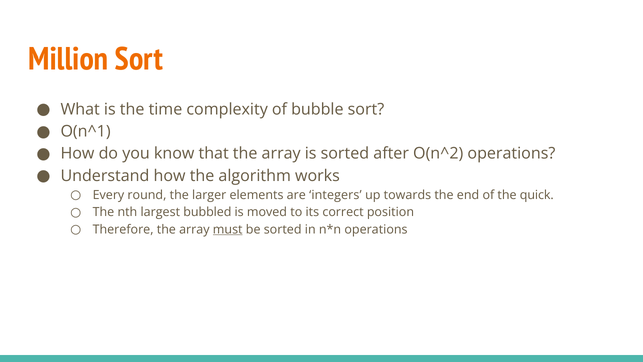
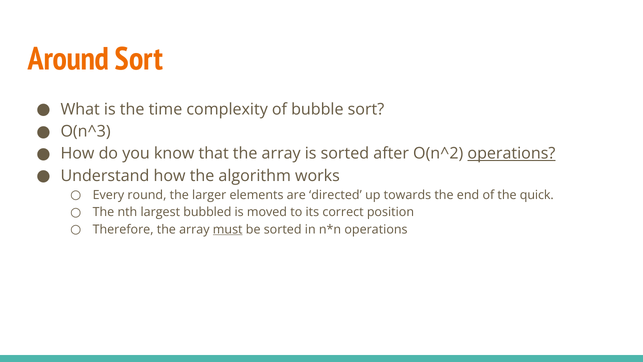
Million: Million -> Around (69, 59)
O(n^1: O(n^1 -> O(n^3 (86, 131)
operations underline: none -> present (511, 153)
integers: integers -> directed (335, 195)
